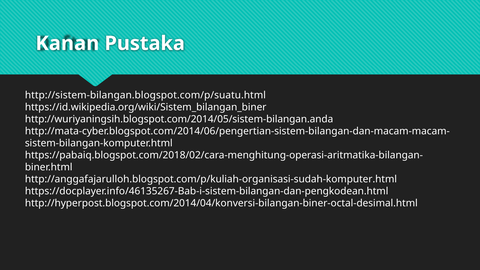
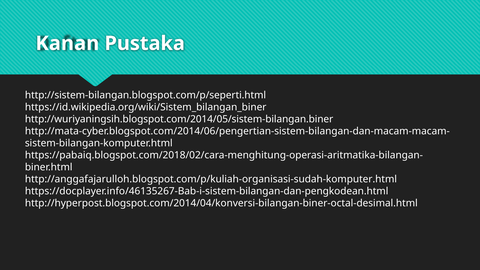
http://sistem-bilangan.blogspot.com/p/suatu.html: http://sistem-bilangan.blogspot.com/p/suatu.html -> http://sistem-bilangan.blogspot.com/p/seperti.html (145, 95)
http://wuriyaningsih.blogspot.com/2014/05/sistem-bilangan.anda: http://wuriyaningsih.blogspot.com/2014/05/sistem-bilangan.anda -> http://wuriyaningsih.blogspot.com/2014/05/sistem-bilangan.biner (179, 119)
